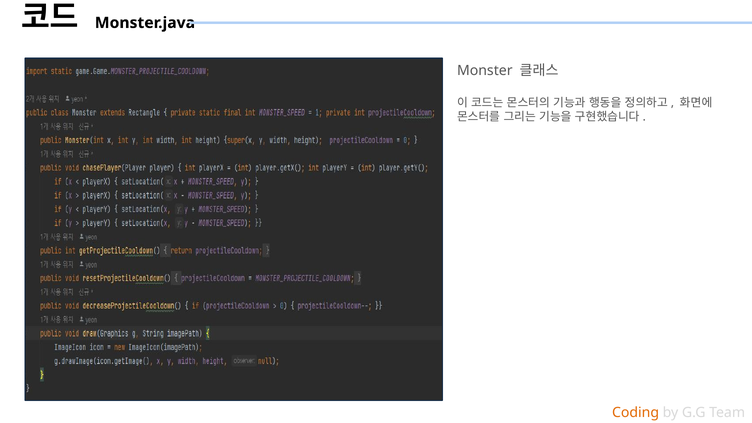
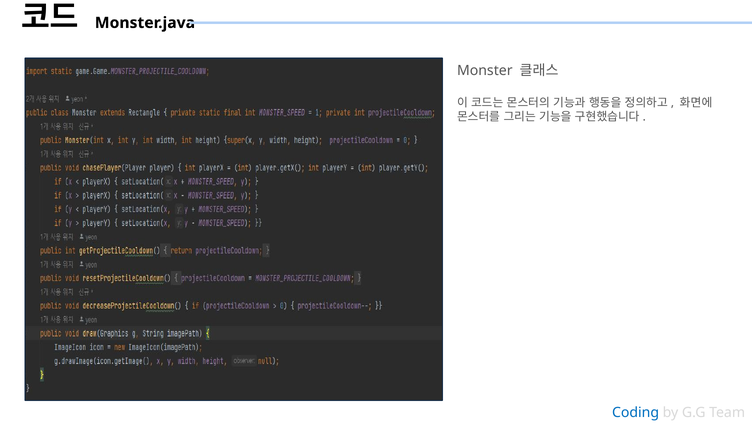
Coding colour: orange -> blue (636, 413)
